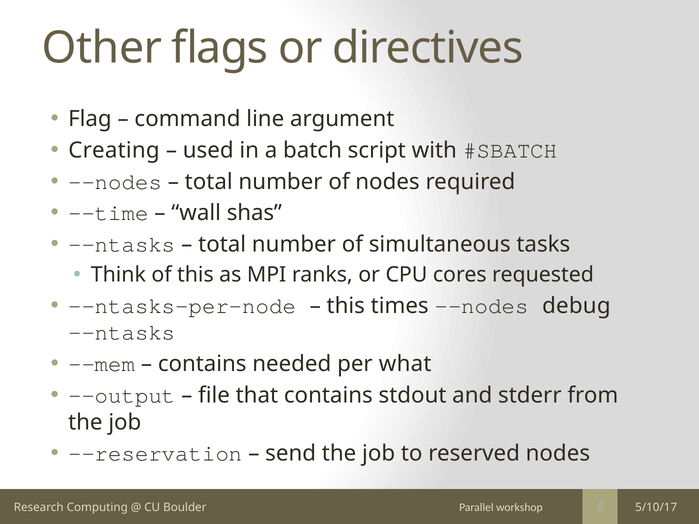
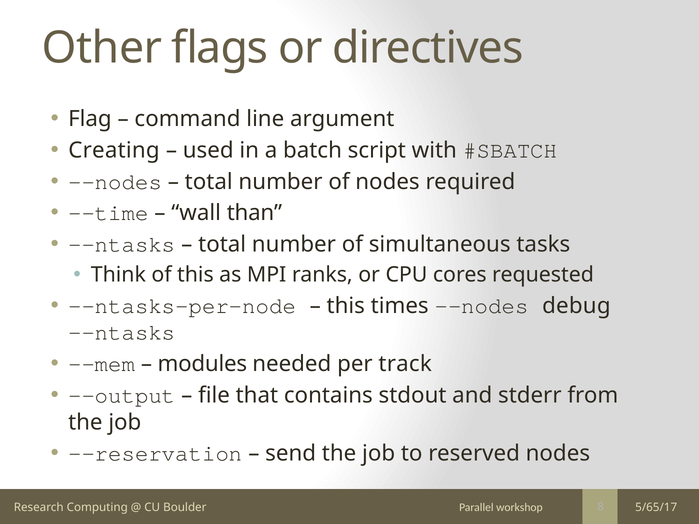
shas: shas -> than (254, 213)
contains: contains -> modules (202, 364)
what: what -> track (405, 364)
5/10/17: 5/10/17 -> 5/65/17 (656, 508)
